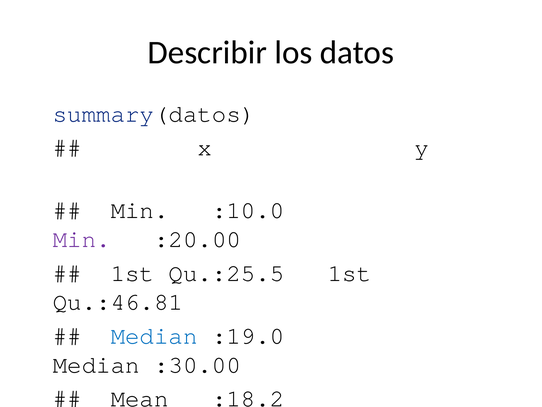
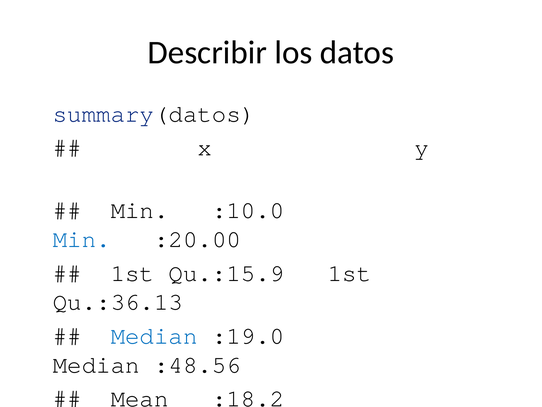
Min colour: purple -> blue (82, 239)
Qu.:25.5: Qu.:25.5 -> Qu.:15.9 (226, 273)
Qu.:46.81: Qu.:46.81 -> Qu.:36.13 (118, 302)
:30.00: :30.00 -> :48.56 (198, 364)
